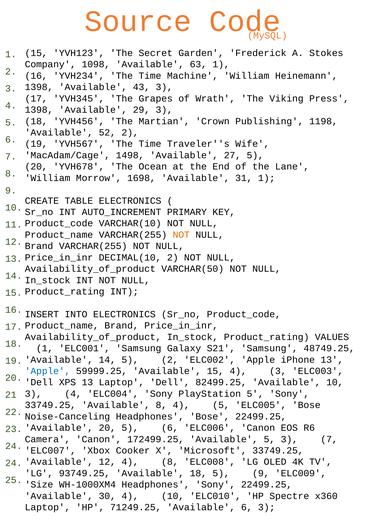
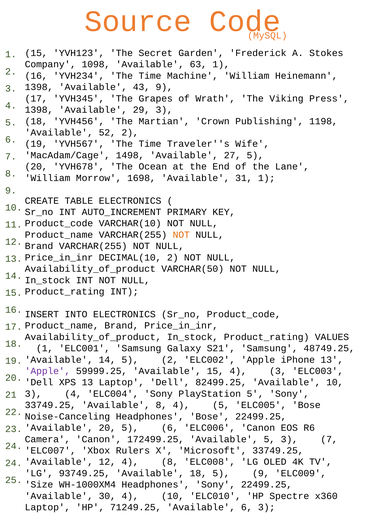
43 3: 3 -> 9 (164, 87)
Apple colour: blue -> purple (48, 371)
Cooker: Cooker -> Rulers (133, 451)
